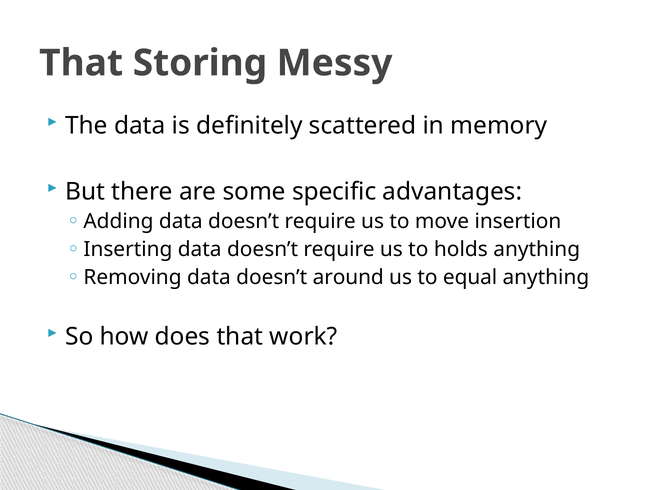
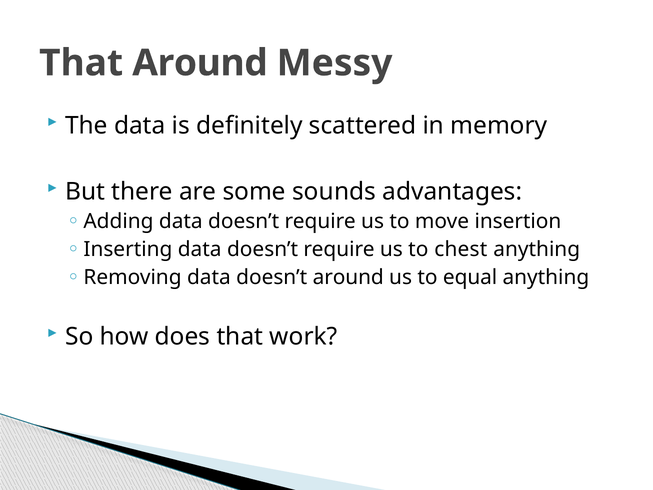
That Storing: Storing -> Around (200, 63)
specific: specific -> sounds (334, 191)
holds: holds -> chest (461, 249)
